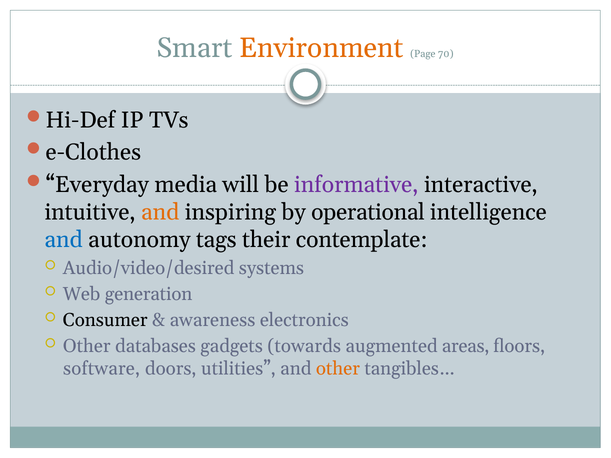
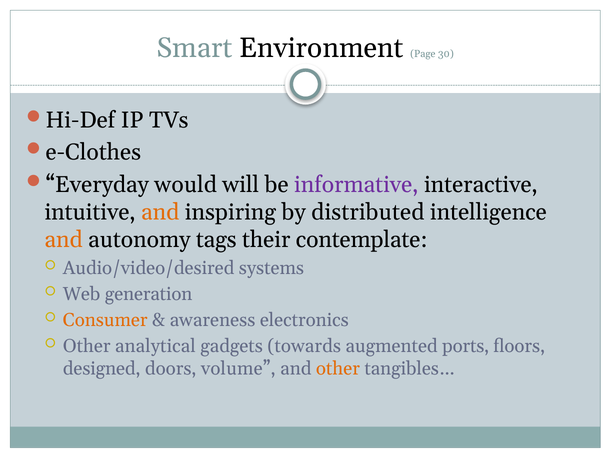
Environment colour: orange -> black (321, 48)
70: 70 -> 30 (446, 54)
media: media -> would (186, 185)
operational: operational -> distributed (368, 212)
and colour: blue -> orange (64, 240)
Consumer colour: black -> orange (105, 320)
databases: databases -> analytical (155, 346)
areas: areas -> ports (466, 346)
software: software -> designed (102, 369)
utilities: utilities -> volume (238, 369)
